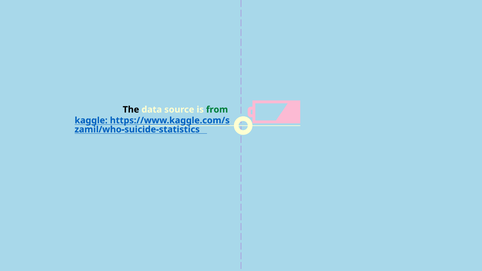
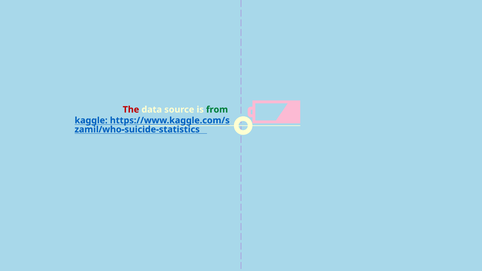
The colour: black -> red (131, 110)
